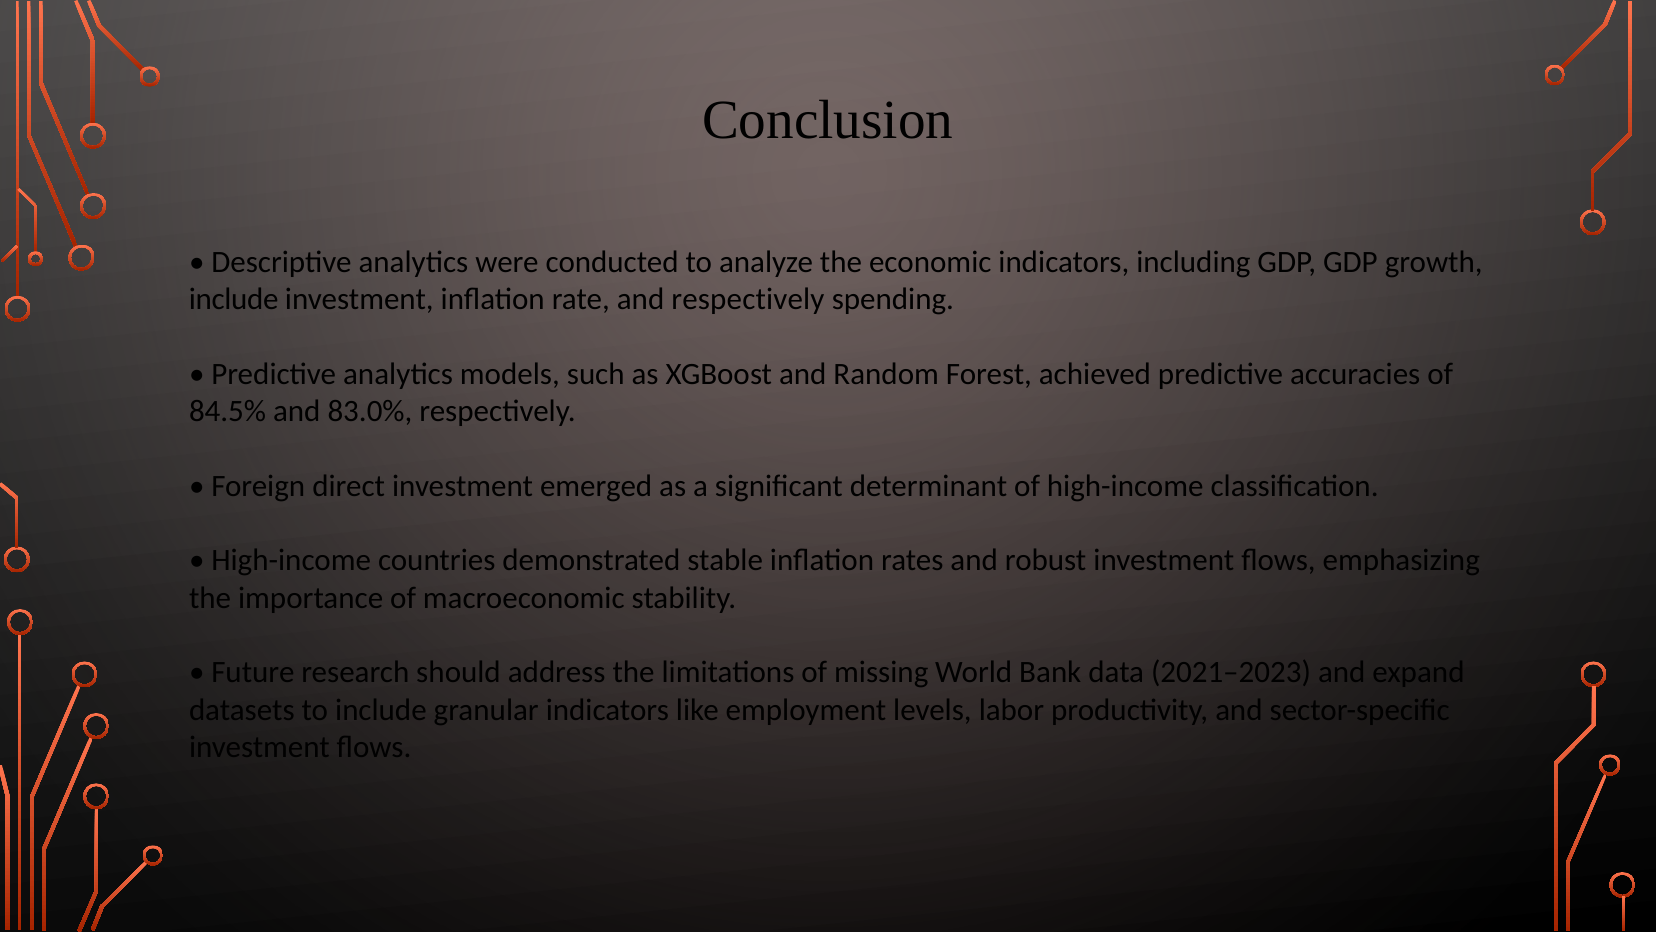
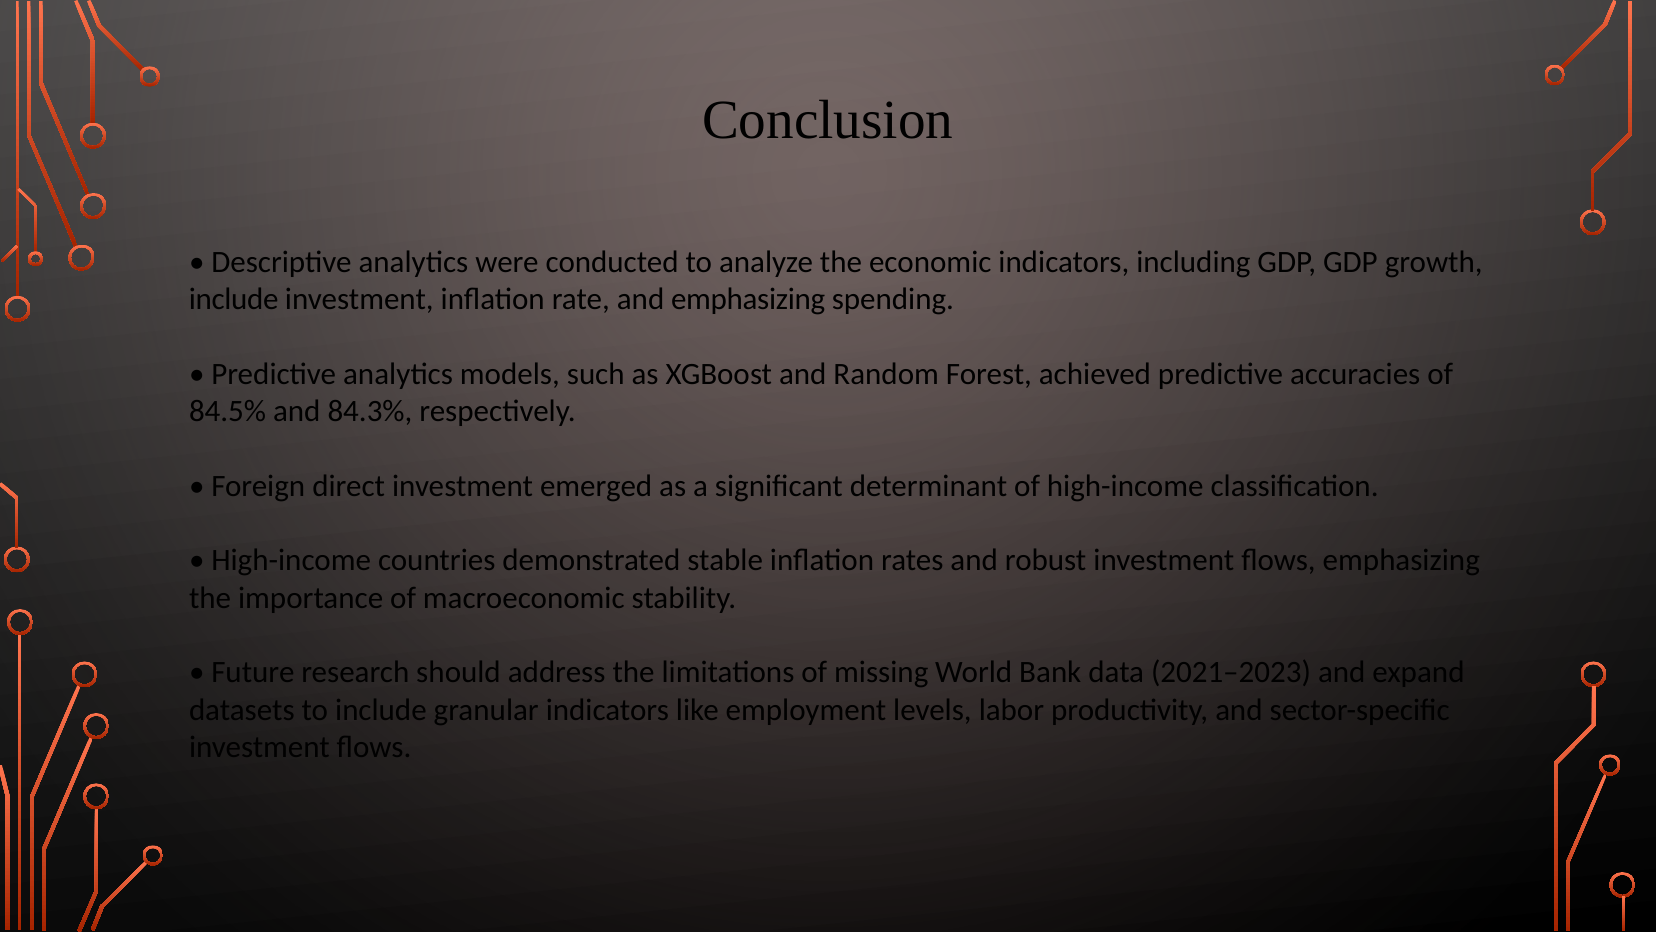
and respectively: respectively -> emphasizing (748, 300)
83.0%: 83.0% -> 84.3% (370, 411)
